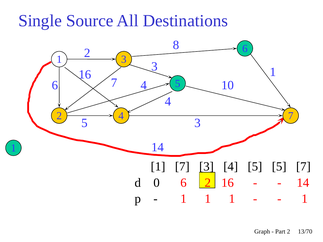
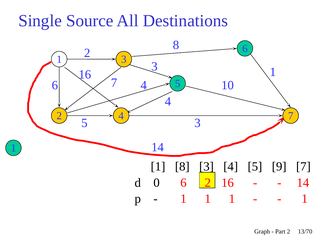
1 7: 7 -> 8 (182, 167)
5 5: 5 -> 9 (279, 167)
